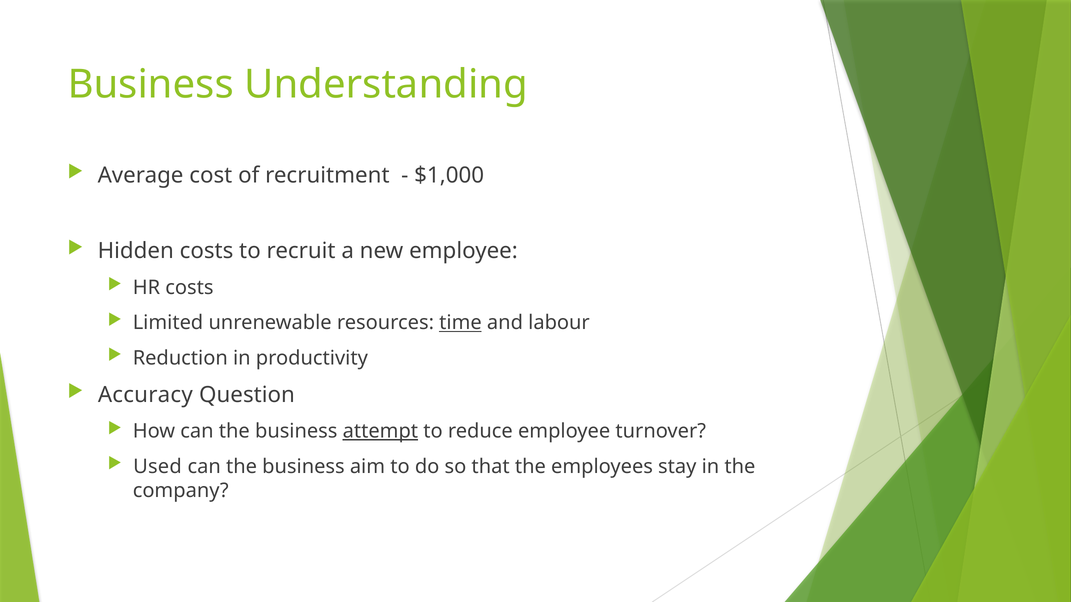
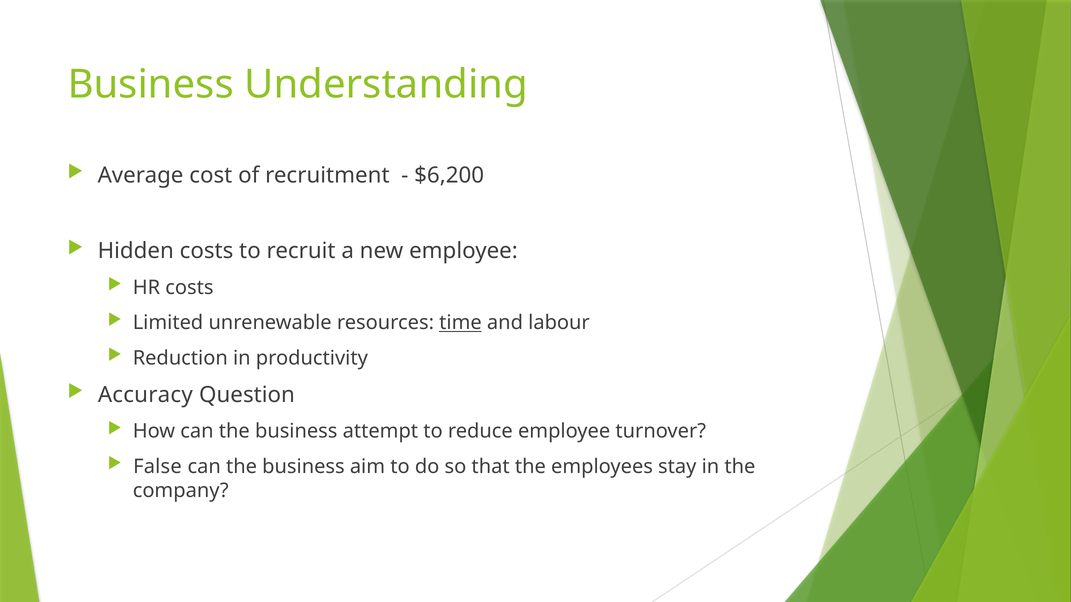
$1,000: $1,000 -> $6,200 (449, 175)
attempt underline: present -> none (380, 431)
Used: Used -> False (157, 467)
